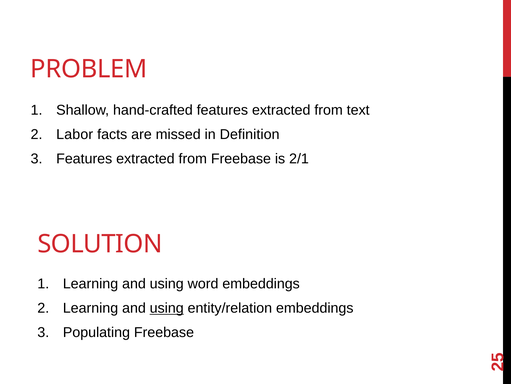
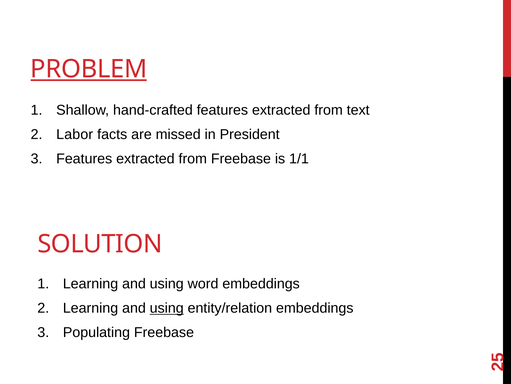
PROBLEM underline: none -> present (89, 69)
Definition: Definition -> President (250, 134)
2/1: 2/1 -> 1/1 (299, 158)
